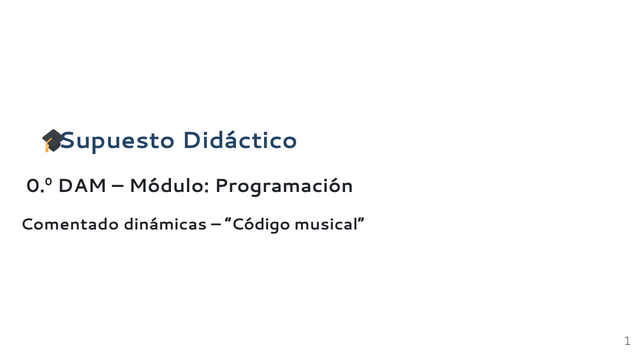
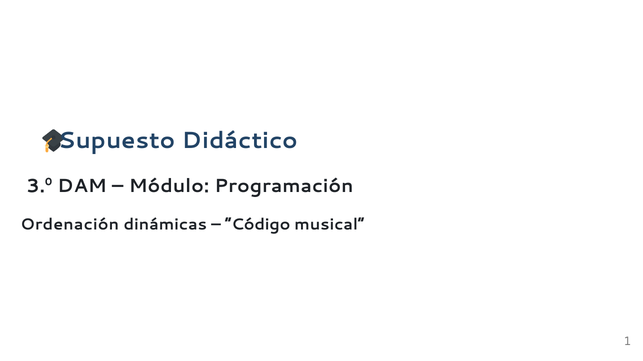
0.º: 0.º -> 3.º (39, 186)
Comentado: Comentado -> Ordenación (70, 225)
